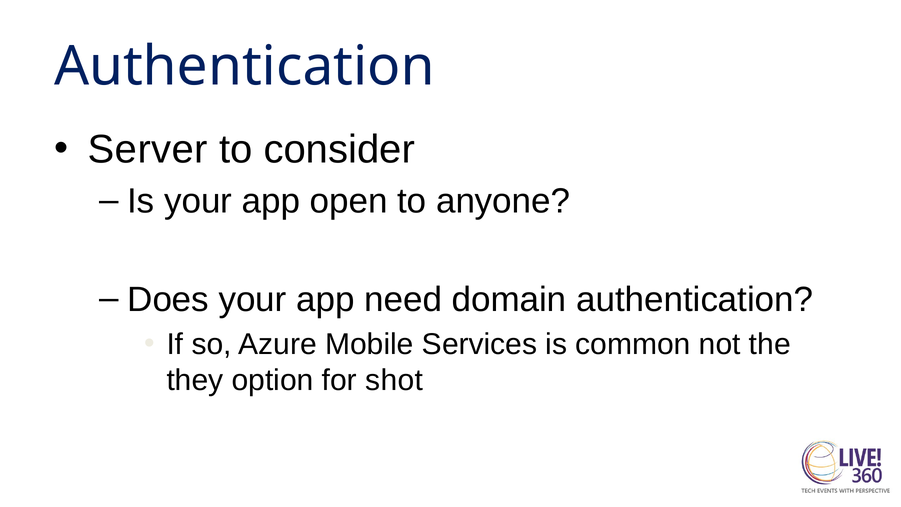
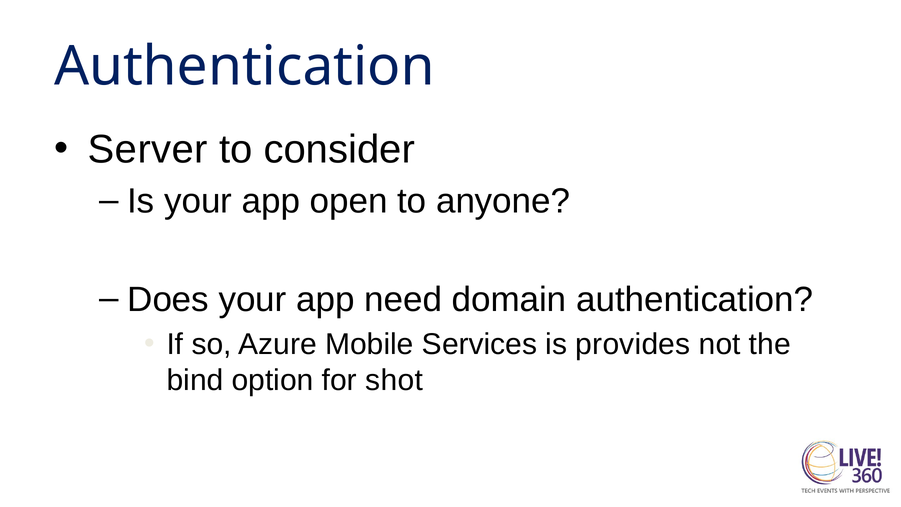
common: common -> provides (633, 344)
they: they -> bind (195, 380)
